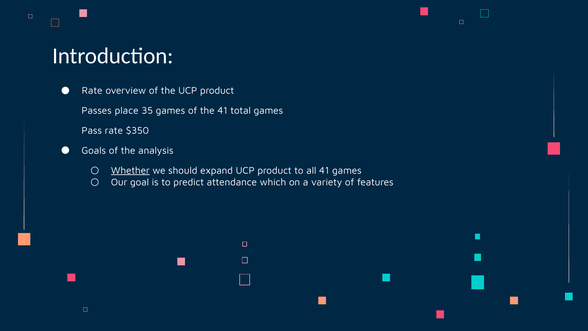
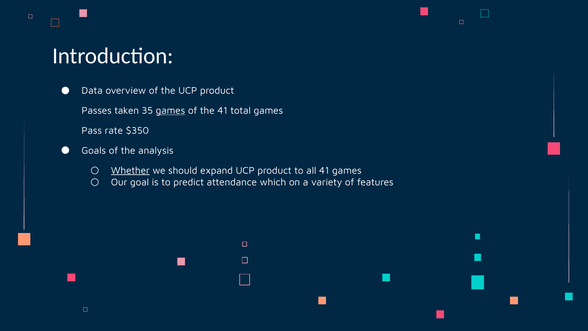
Rate: Rate -> Data (92, 91)
place: place -> taken (127, 111)
games underline: none -> present (170, 111)
